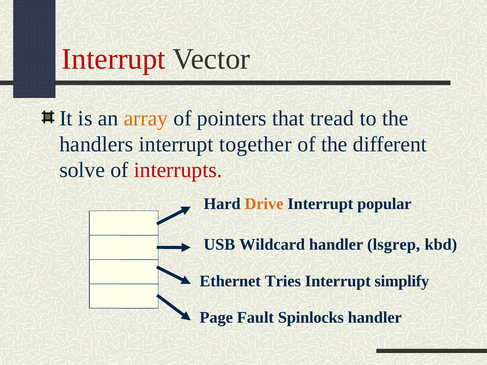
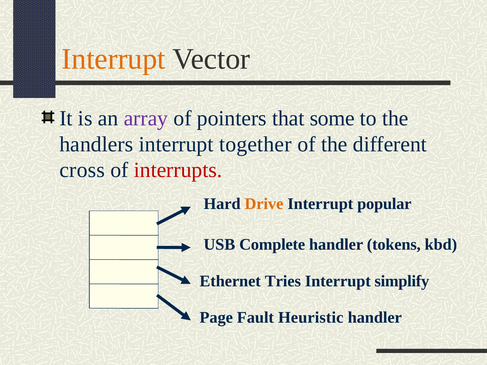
Interrupt colour: red -> orange (114, 59)
array colour: orange -> purple (146, 118)
tread: tread -> some (332, 118)
solve: solve -> cross (82, 170)
Wildcard: Wildcard -> Complete (272, 245)
lsgrep: lsgrep -> tokens (394, 245)
Spinlocks: Spinlocks -> Heuristic (311, 318)
